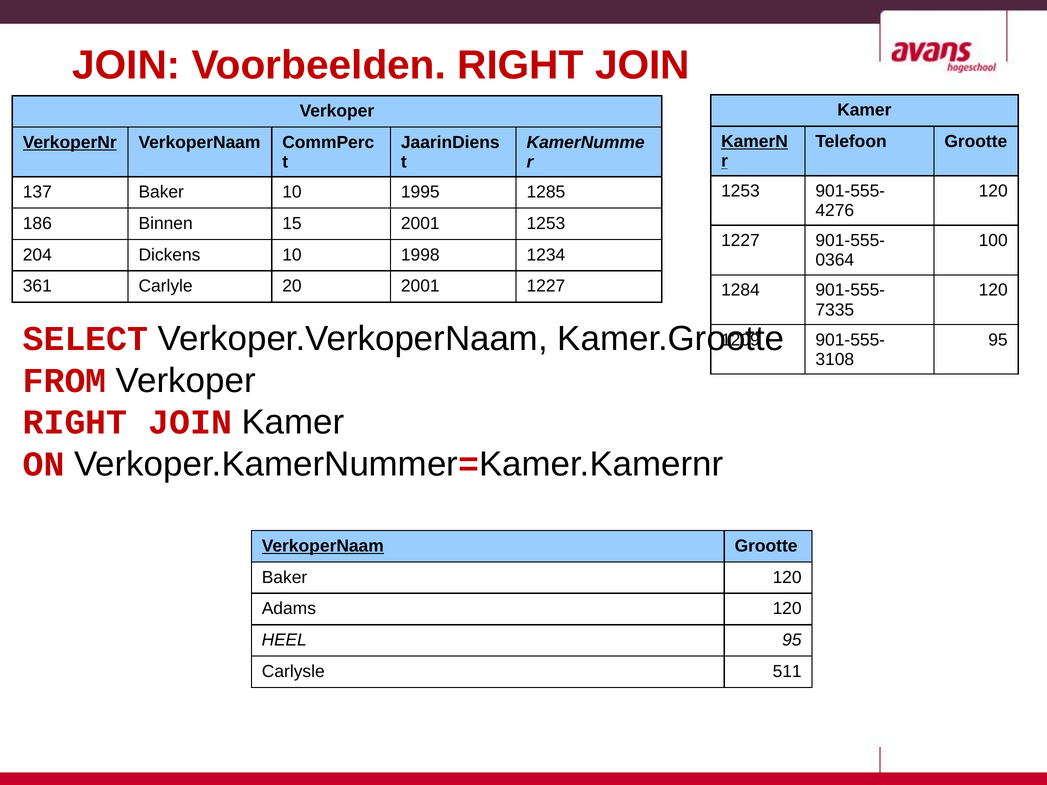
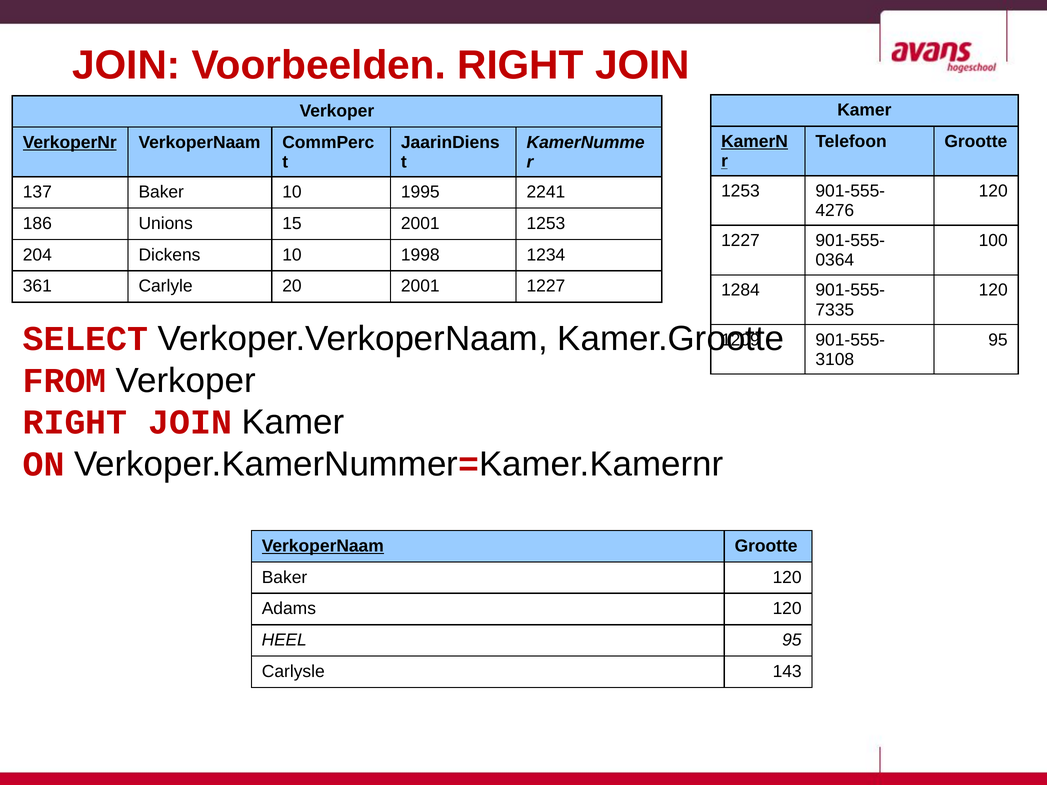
1285: 1285 -> 2241 (546, 192)
Binnen: Binnen -> Unions (166, 223)
511: 511 -> 143 (787, 672)
